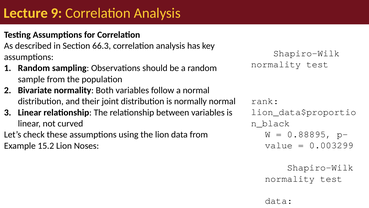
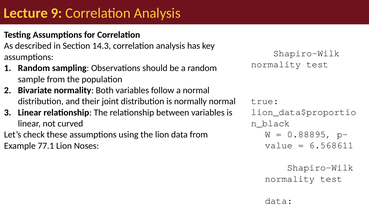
66.3: 66.3 -> 14.3 (102, 46)
rank: rank -> true (265, 101)
0.003299: 0.003299 -> 6.568611 (331, 145)
15.2: 15.2 -> 77.1 (46, 145)
